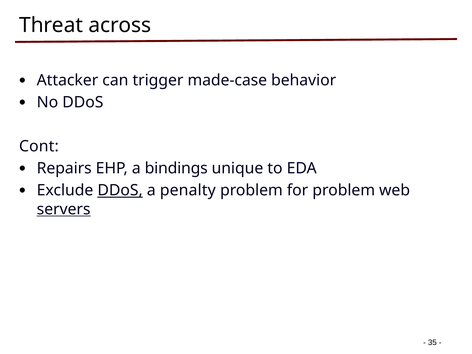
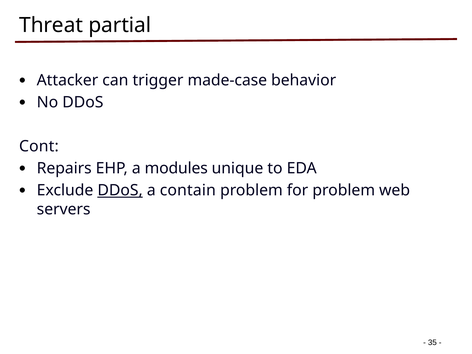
across: across -> partial (120, 25)
bindings: bindings -> modules (176, 168)
penalty: penalty -> contain (188, 190)
servers underline: present -> none (64, 209)
